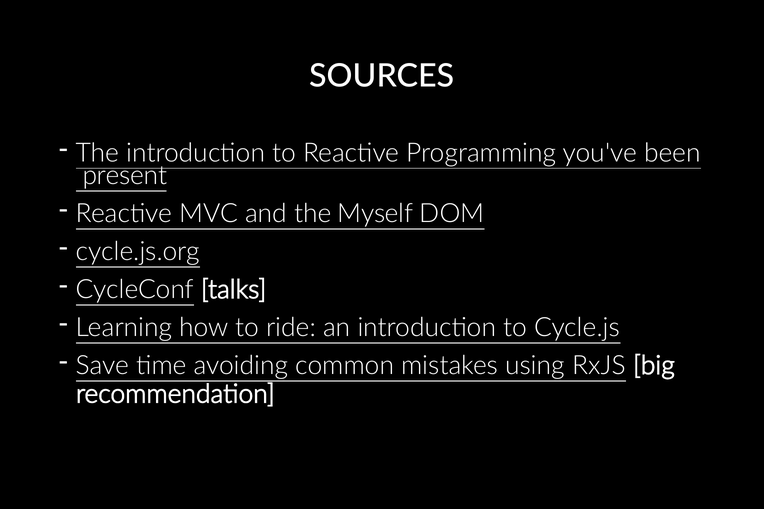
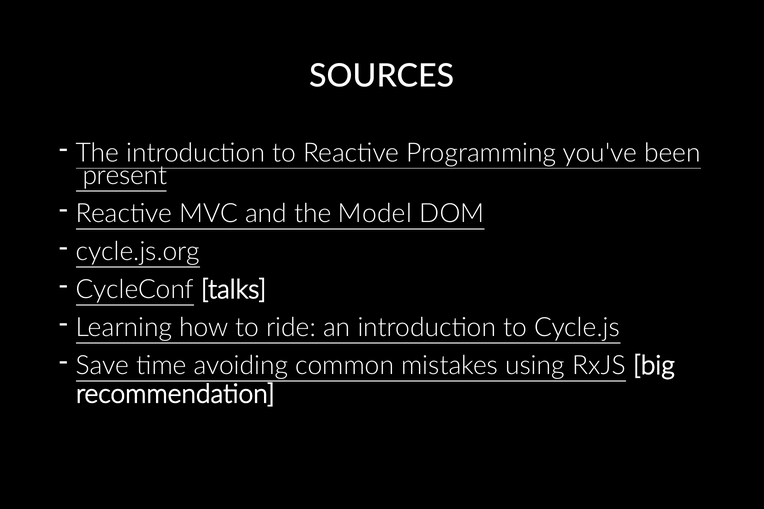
Myself: Myself -> Model (375, 214)
